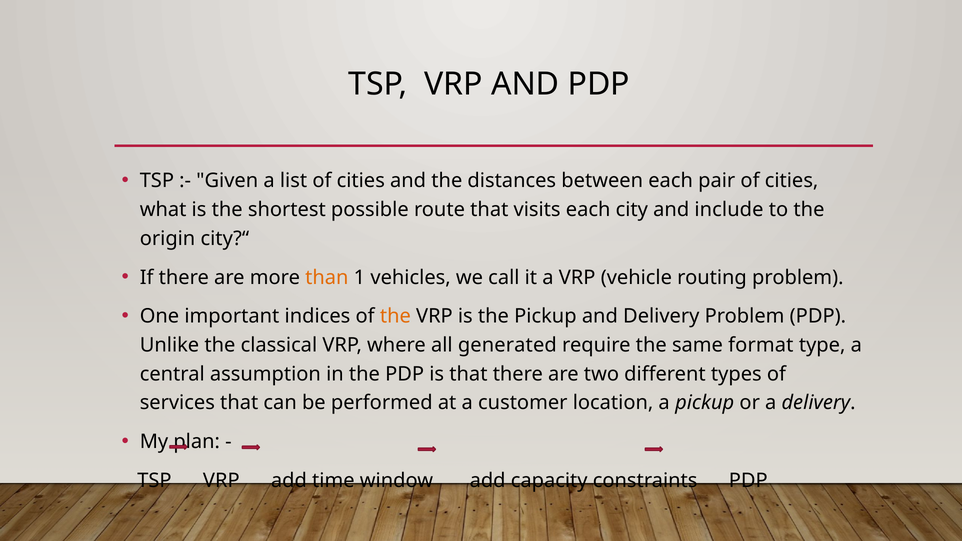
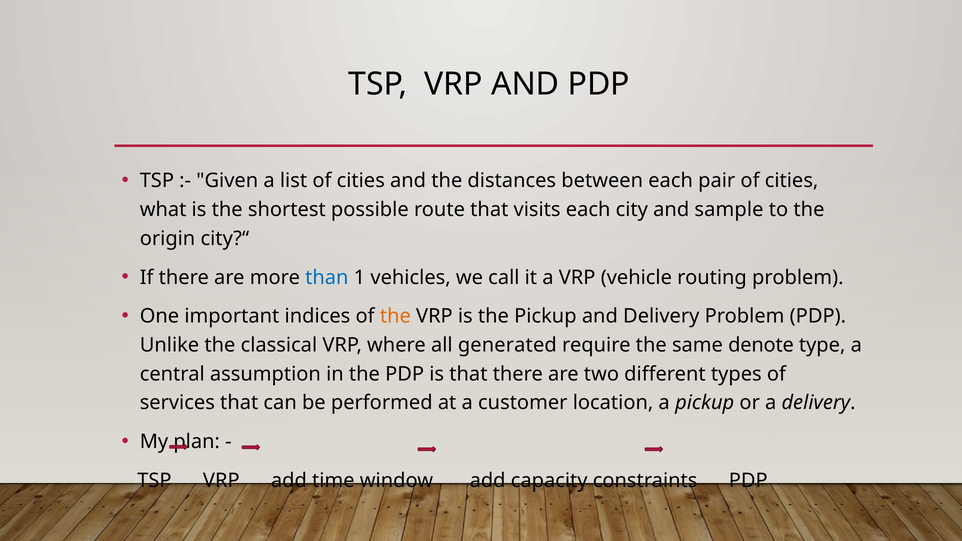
include: include -> sample (729, 210)
than colour: orange -> blue (327, 277)
format: format -> denote (761, 345)
